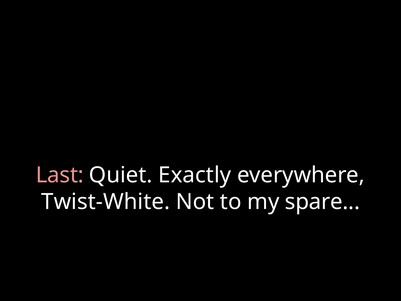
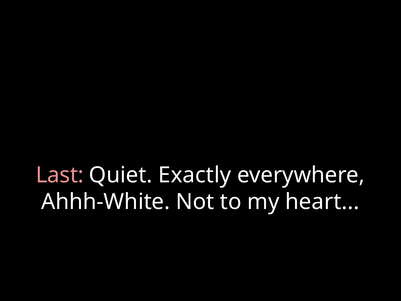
Twist-White: Twist-White -> Ahhh-White (106, 202)
spare: spare -> heart (322, 202)
